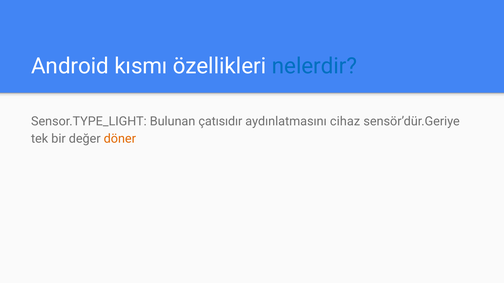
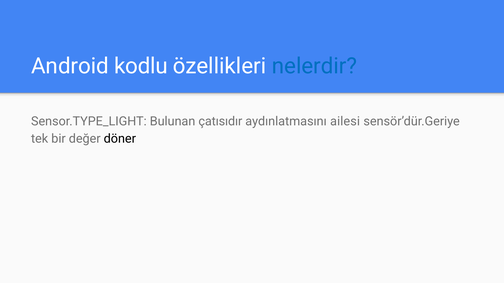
kısmı: kısmı -> kodlu (141, 66)
cihaz: cihaz -> ailesi (345, 122)
döner colour: orange -> black (120, 139)
